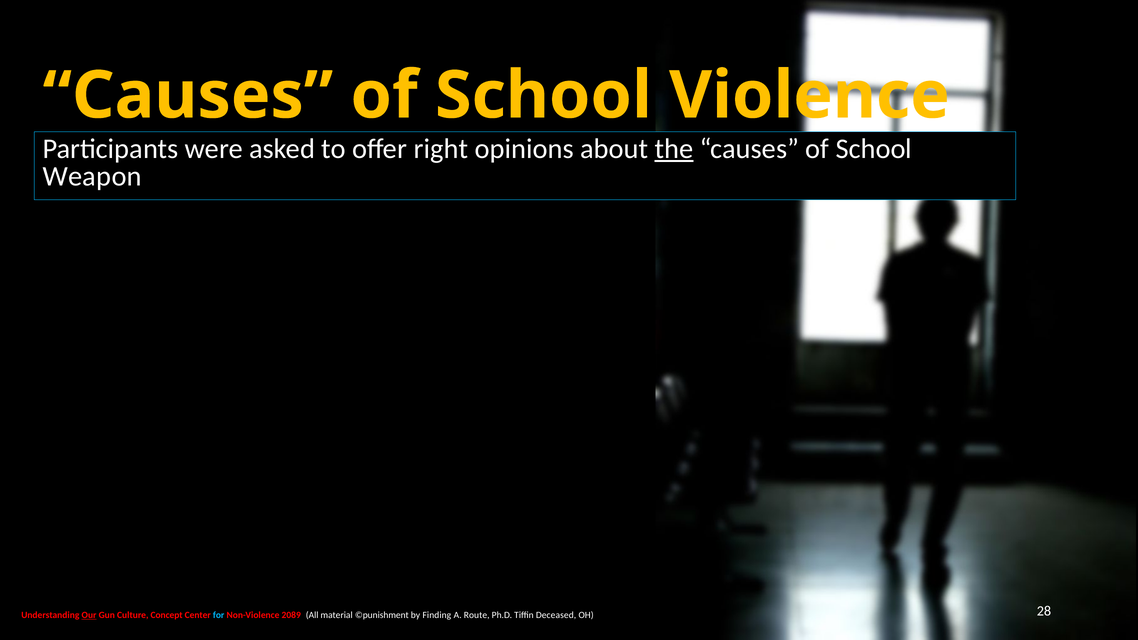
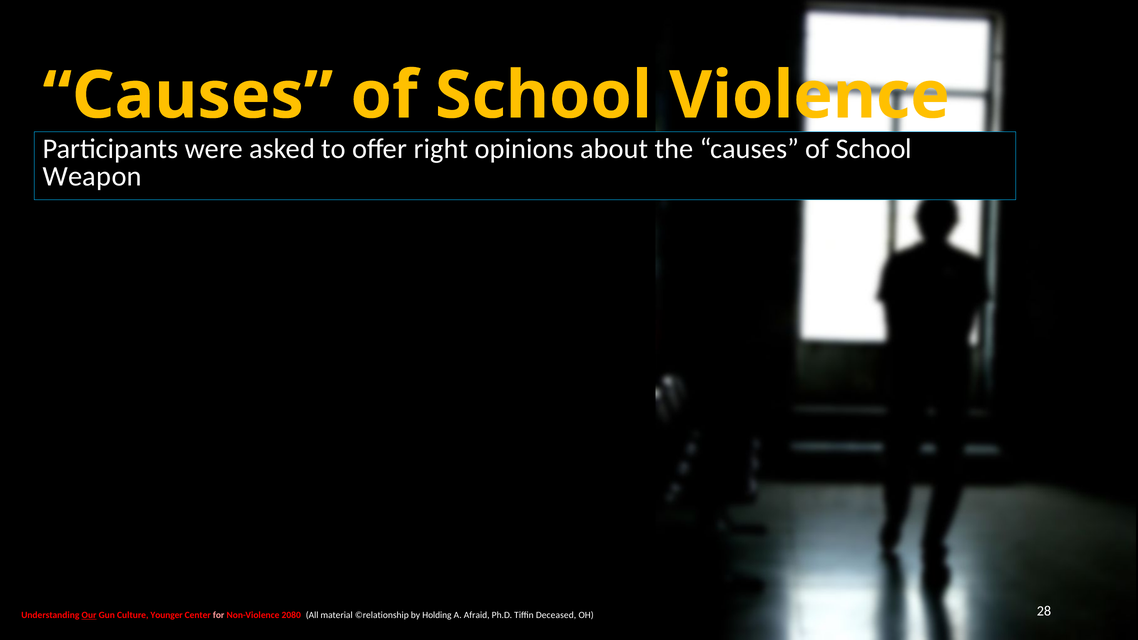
the underline: present -> none (674, 149)
Concept: Concept -> Younger (167, 615)
for colour: light blue -> pink (219, 615)
2089: 2089 -> 2080 (291, 615)
©punishment: ©punishment -> ©relationship (382, 615)
Finding: Finding -> Holding (437, 615)
Route: Route -> Afraid (477, 615)
